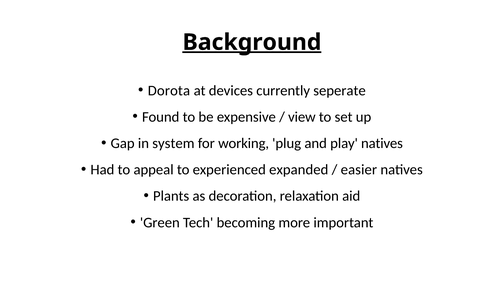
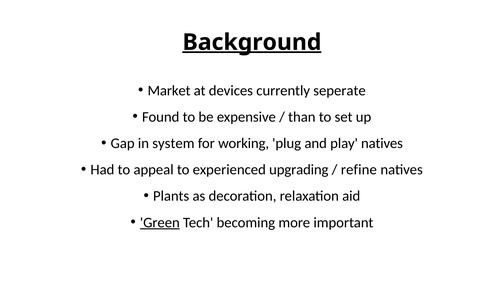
Dorota: Dorota -> Market (169, 91)
view: view -> than (302, 117)
expanded: expanded -> upgrading (299, 170)
easier: easier -> refine (359, 170)
Green underline: none -> present (160, 223)
